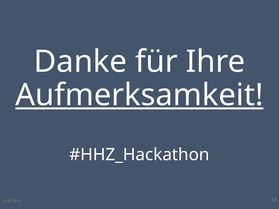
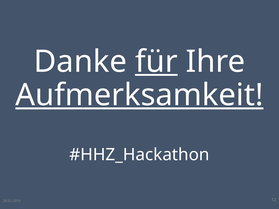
für underline: none -> present (156, 62)
